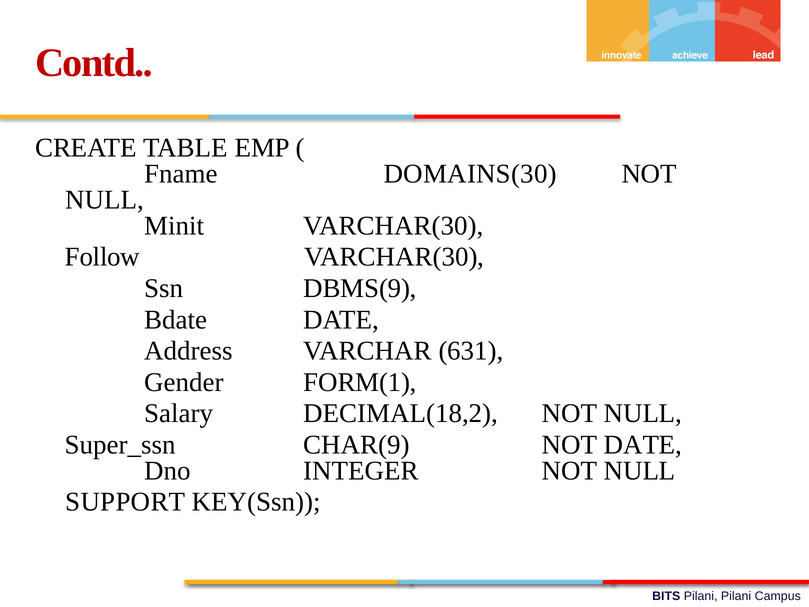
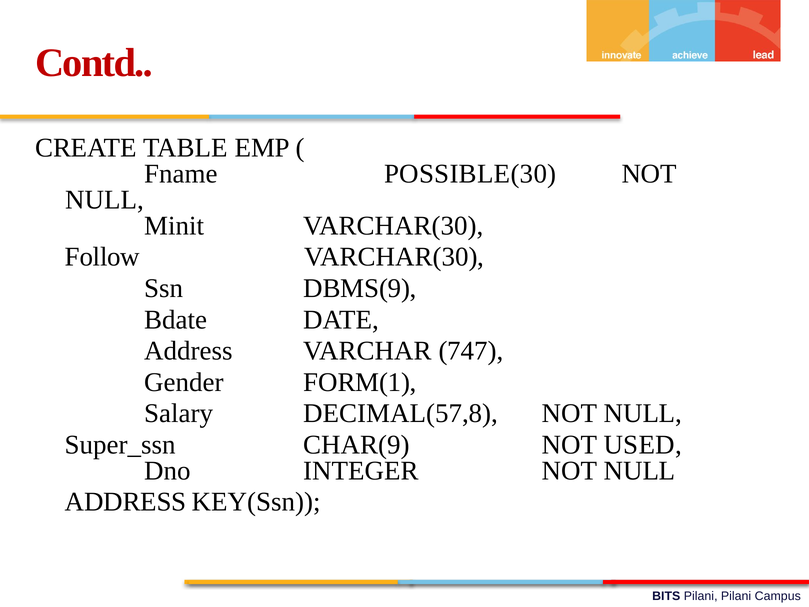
DOMAINS(30: DOMAINS(30 -> POSSIBLE(30 (470, 174)
631: 631 -> 747 (471, 351)
DECIMAL(18,2: DECIMAL(18,2 -> DECIMAL(57,8 (401, 413)
NOT DATE: DATE -> USED (643, 445)
SUPPORT: SUPPORT -> ADDRESS (126, 502)
